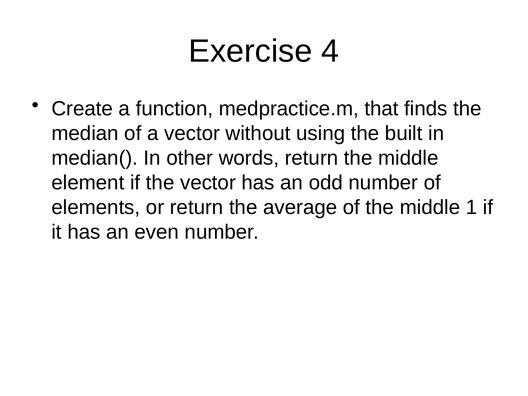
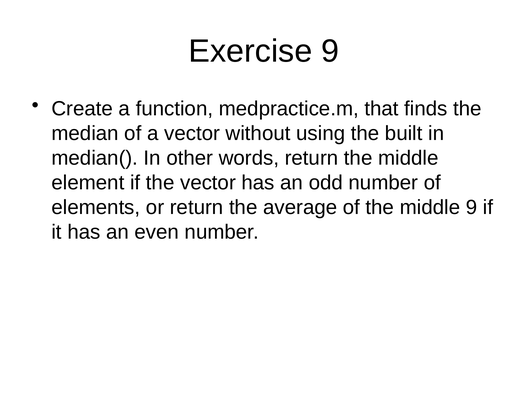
Exercise 4: 4 -> 9 (330, 51)
middle 1: 1 -> 9 (472, 207)
